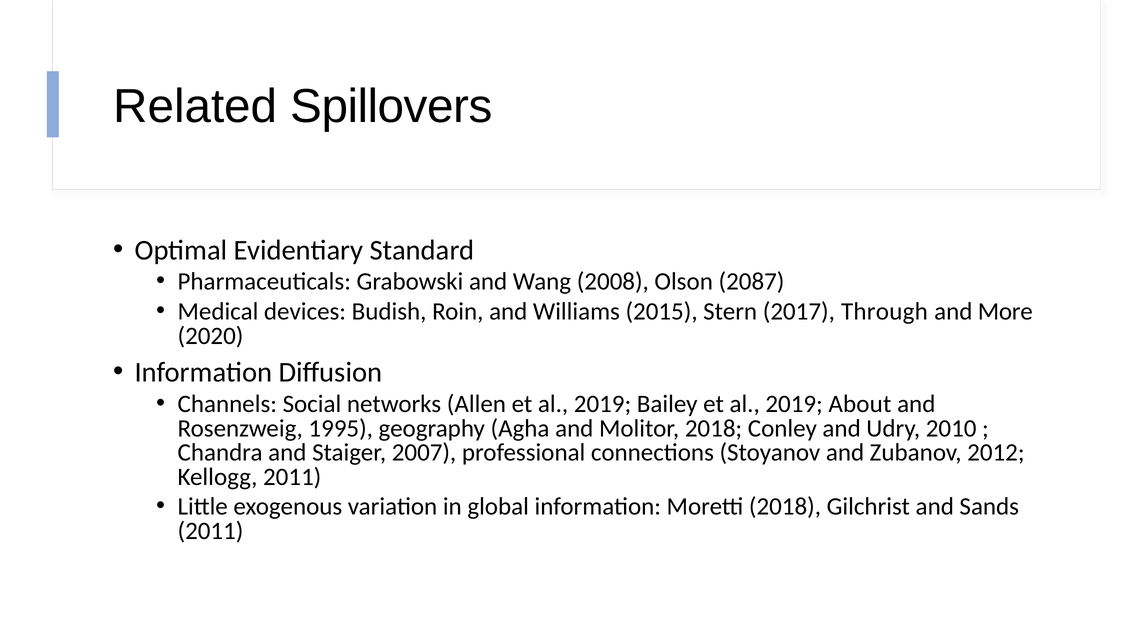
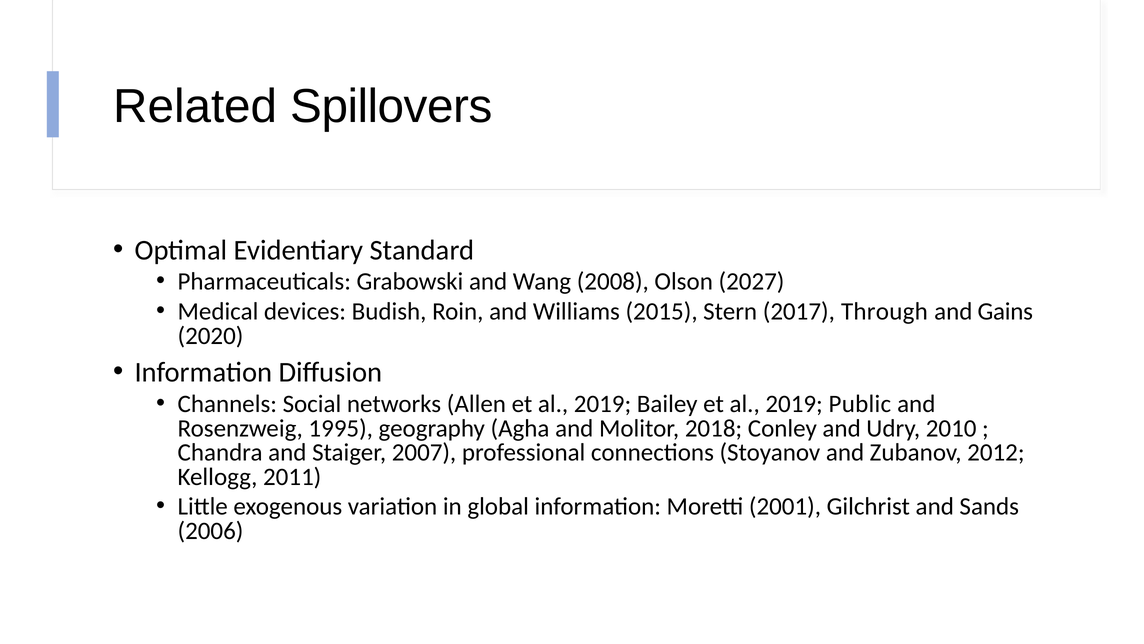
2087: 2087 -> 2027 (752, 281)
More: More -> Gains (1005, 311)
About: About -> Public (860, 404)
Moretti 2018: 2018 -> 2001 (785, 506)
2011: 2011 -> 2006 (210, 531)
